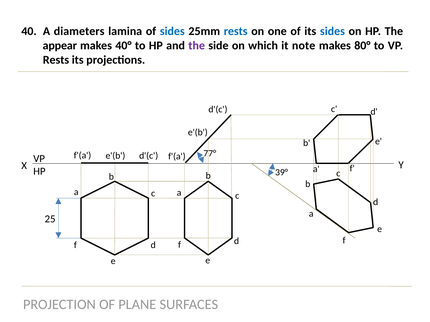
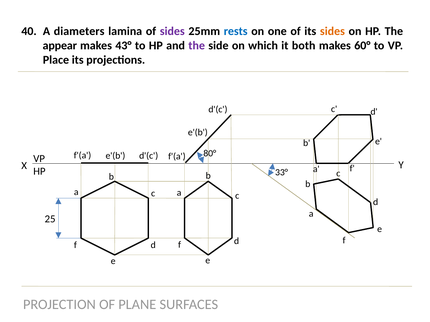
sides colour: blue -> purple (172, 31)
sides colour: blue -> orange (332, 31)
40°: 40° -> 43° (123, 46)
note: note -> both (304, 46)
80°: 80° -> 60° (362, 46)
Rests: Rests -> Place (56, 60)
77°: 77° -> 80° (210, 154)
39°: 39° -> 33° (282, 173)
